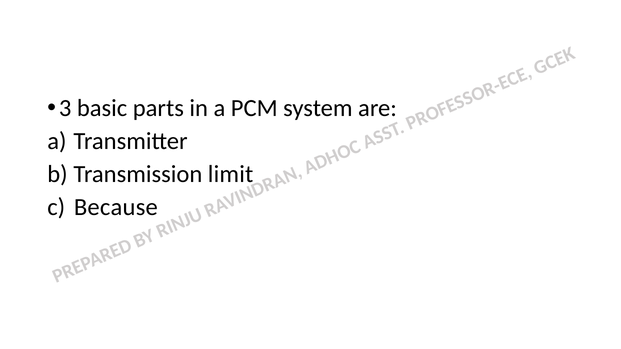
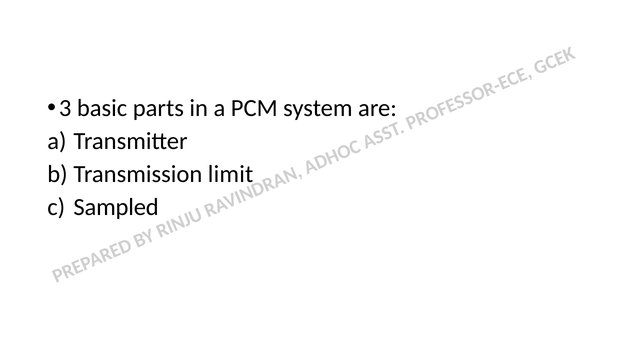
Because: Because -> Sampled (116, 207)
